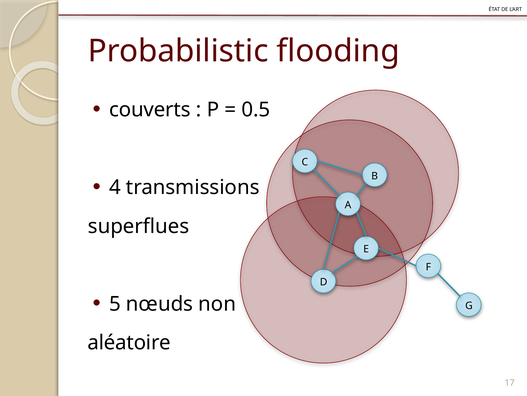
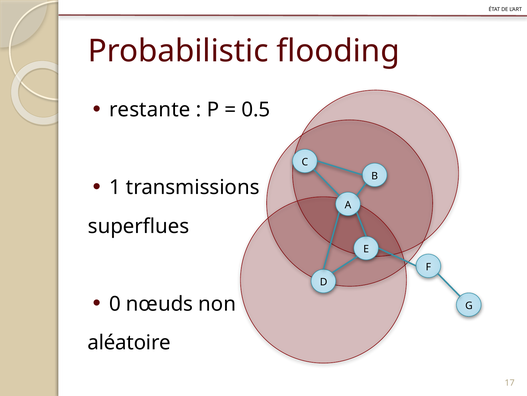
couverts: couverts -> restante (150, 110)
4: 4 -> 1 (115, 187)
5: 5 -> 0 (115, 303)
